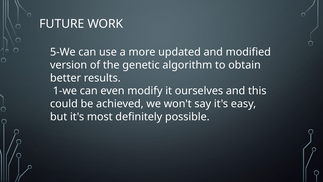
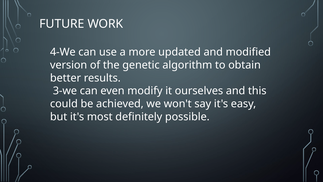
5-We: 5-We -> 4-We (63, 52)
1-we: 1-we -> 3-we (65, 91)
